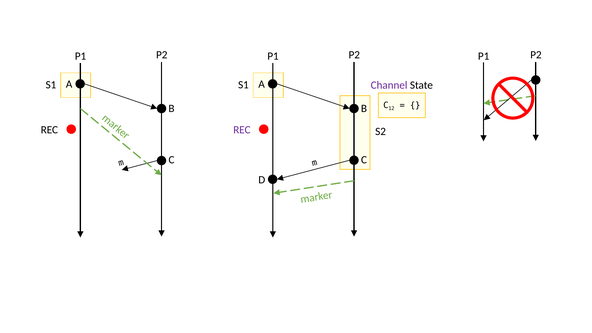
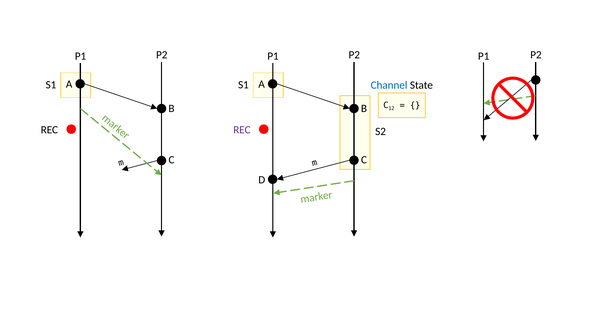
Channel colour: purple -> blue (389, 85)
